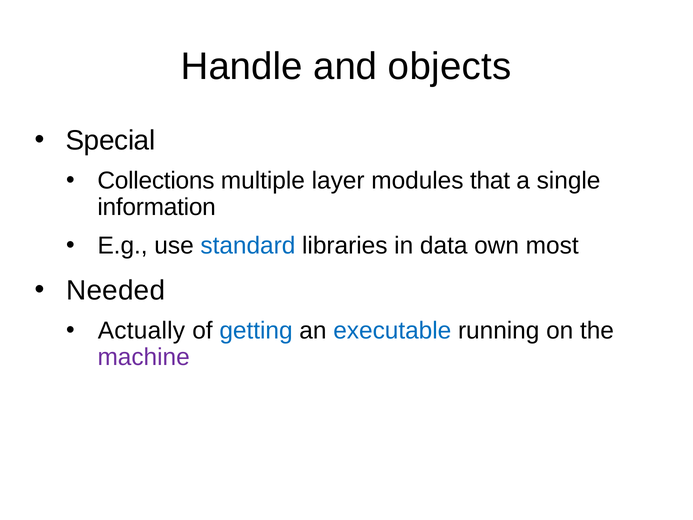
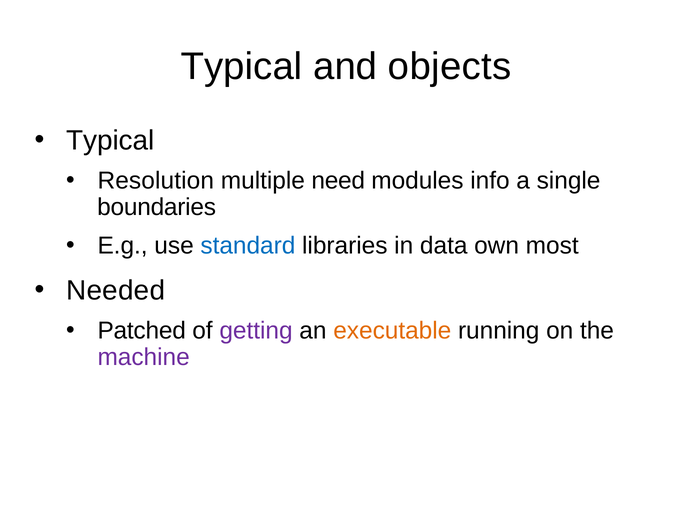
Handle: Handle -> Typical (242, 67)
Special: Special -> Typical (110, 140)
Collections: Collections -> Resolution (156, 181)
layer: layer -> need (338, 181)
that: that -> info (490, 181)
information: information -> boundaries (157, 207)
Actually: Actually -> Patched (142, 330)
getting colour: blue -> purple (256, 330)
executable colour: blue -> orange (392, 330)
